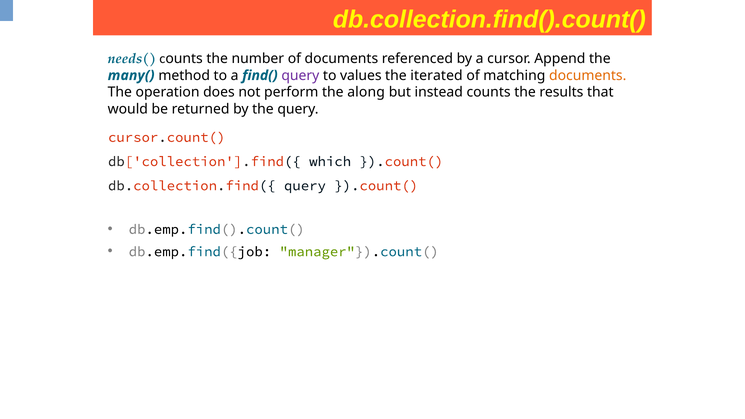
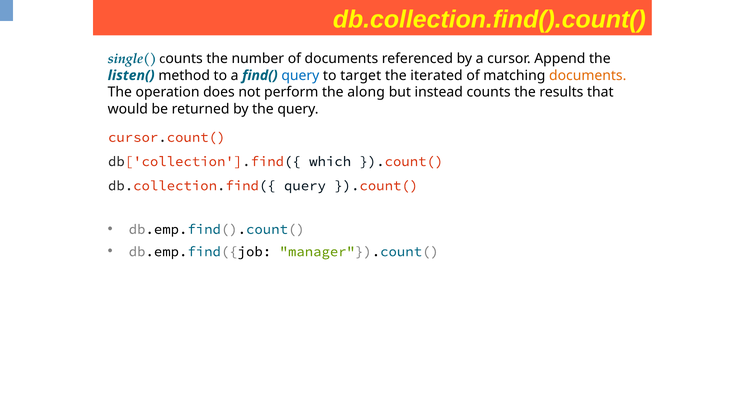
needs(: needs( -> single( (132, 59)
many(: many( -> listen( (131, 75)
query colour: purple -> blue (300, 75)
values: values -> target (361, 75)
